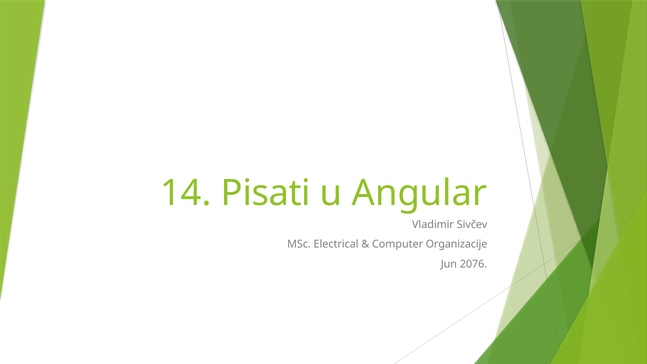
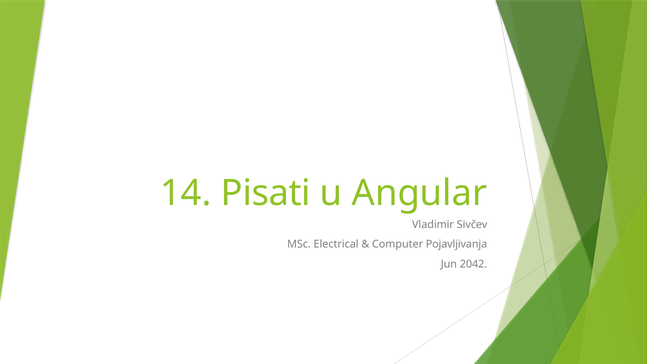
Organizacije: Organizacije -> Pojavljivanja (456, 244)
2076: 2076 -> 2042 (474, 264)
